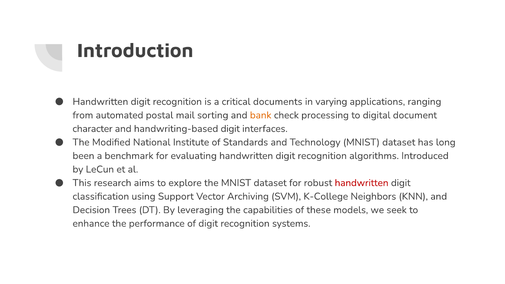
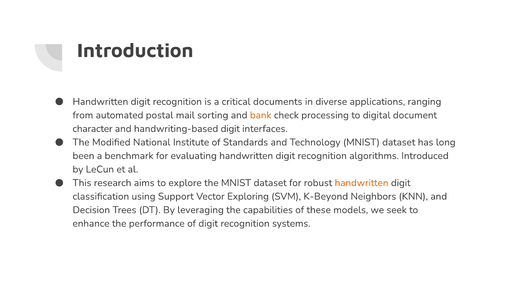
varying: varying -> diverse (331, 102)
handwritten colour: red -> orange (362, 183)
Archiving: Archiving -> Exploring (248, 196)
K-College: K-College -> K-Beyond (326, 196)
